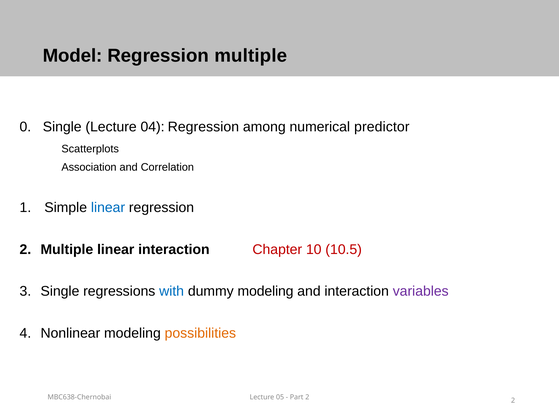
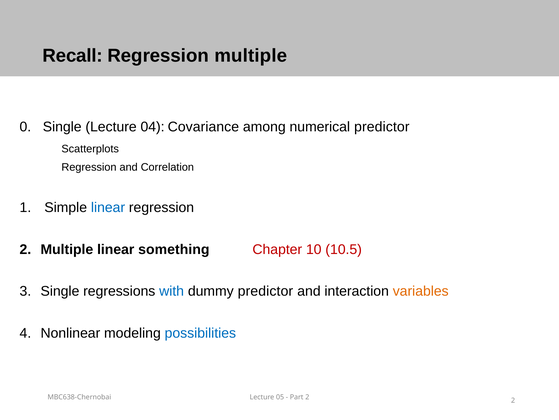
Model: Model -> Recall (73, 56)
04 Regression: Regression -> Covariance (203, 127)
Association: Association -> Regression (89, 167)
linear interaction: interaction -> something (174, 249)
dummy modeling: modeling -> predictor (265, 291)
variables colour: purple -> orange (421, 291)
possibilities colour: orange -> blue (200, 333)
